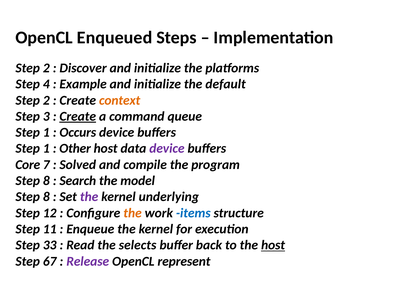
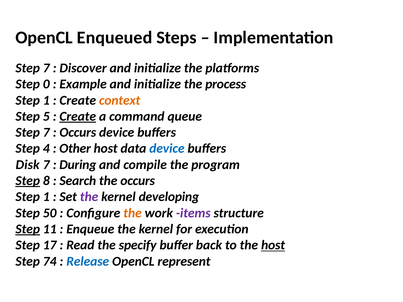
2: 2 -> 7 (46, 68)
4: 4 -> 0 (46, 84)
default: default -> process (226, 84)
2: 2 -> 1 (46, 100)
3: 3 -> 5 (46, 116)
1: 1 -> 7 (46, 133)
1: 1 -> 4 (46, 149)
device colour: purple -> blue (167, 149)
Core: Core -> Disk (28, 165)
Solved: Solved -> During (78, 165)
Step underline: none -> present (28, 181)
the model: model -> occurs (138, 181)
8: 8 -> 1 (46, 197)
underlying: underlying -> developing (169, 197)
12: 12 -> 50 (50, 213)
items colour: blue -> purple (193, 213)
Step underline: none -> present (28, 229)
33: 33 -> 17 (50, 245)
selects: selects -> specify (138, 245)
67: 67 -> 74 (50, 262)
Release colour: purple -> blue (88, 262)
